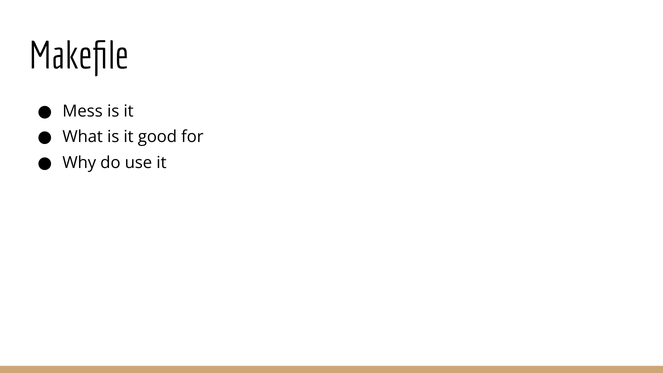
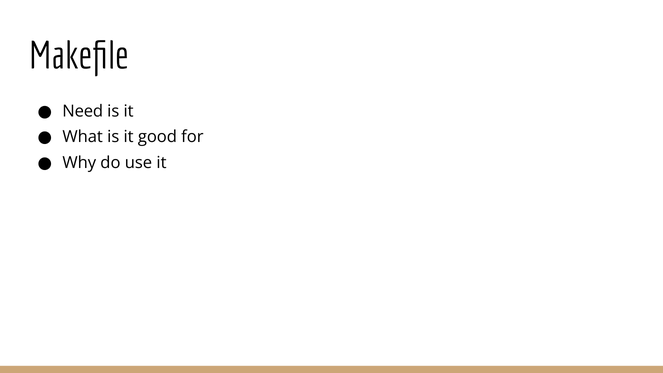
Mess: Mess -> Need (83, 111)
